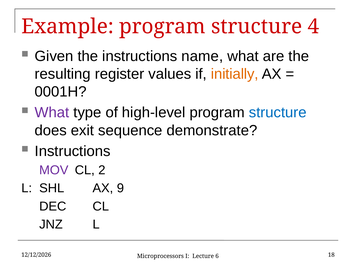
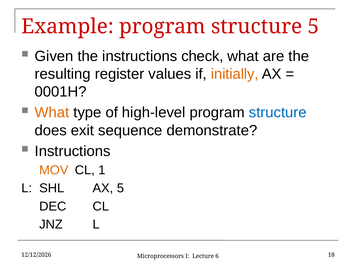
structure 4: 4 -> 5 (313, 27)
name: name -> check (202, 56)
What colour: purple -> orange (52, 113)
MOV colour: purple -> orange (54, 170)
2: 2 -> 1 (102, 170)
AX 9: 9 -> 5 (120, 188)
